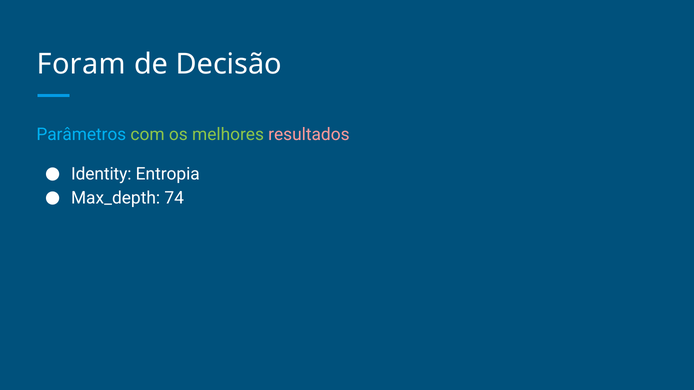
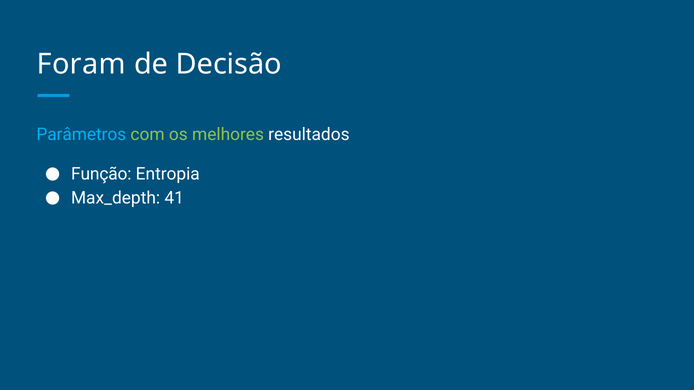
resultados colour: pink -> white (309, 135)
Identity: Identity -> Função (101, 174)
74: 74 -> 41 (174, 198)
